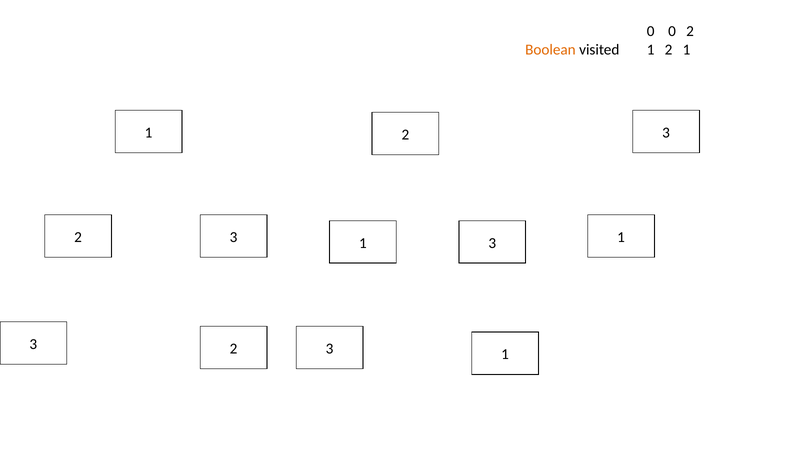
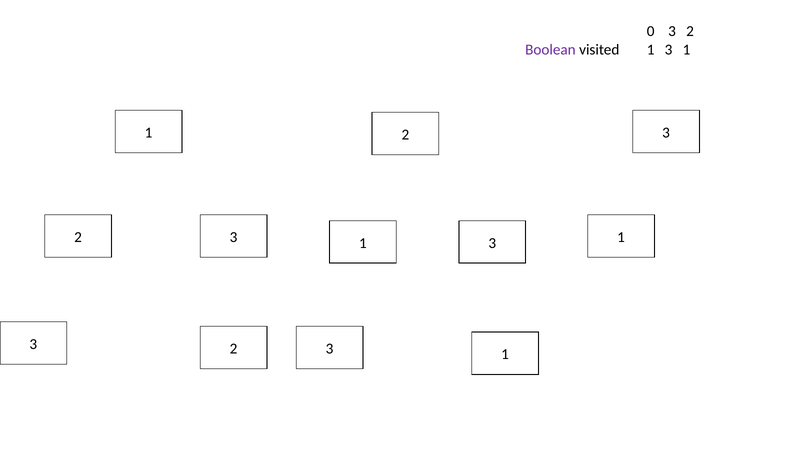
0 0: 0 -> 3 (672, 31)
Boolean colour: orange -> purple (550, 50)
visited 1 2: 2 -> 3 (669, 50)
